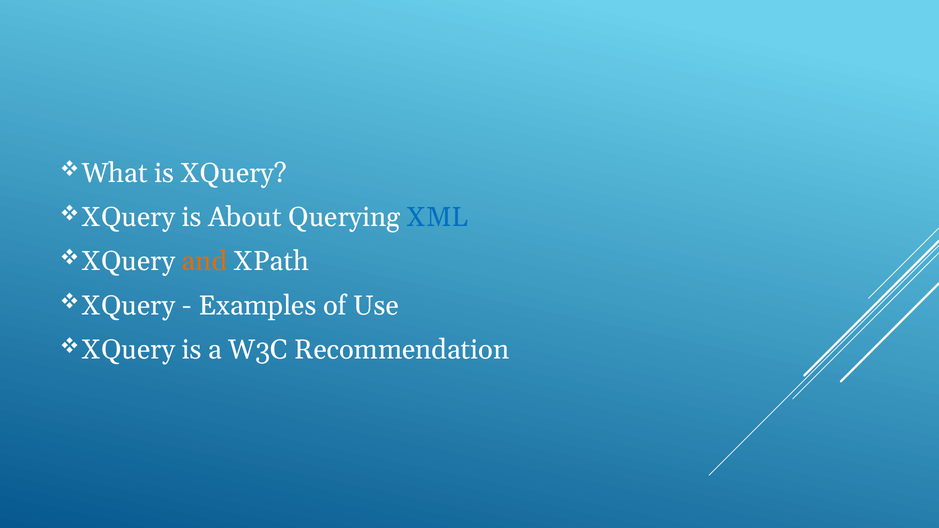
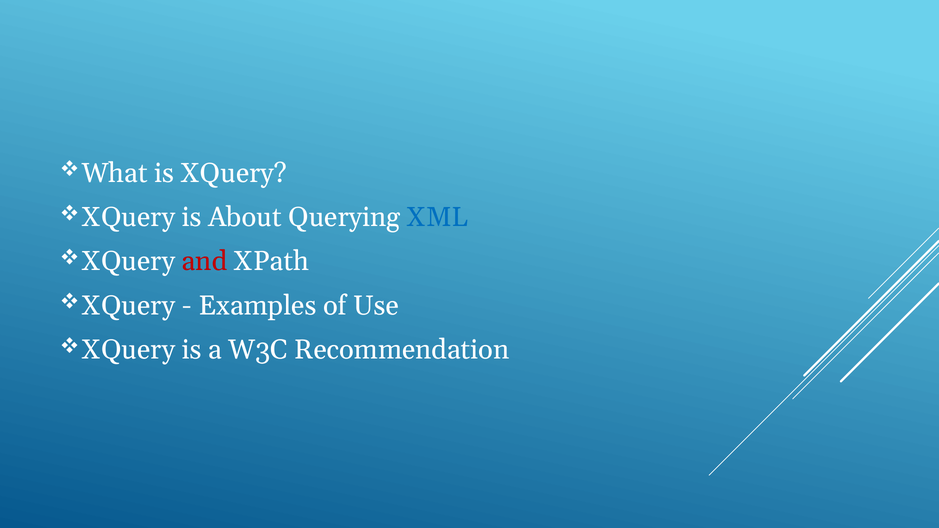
and colour: orange -> red (204, 261)
